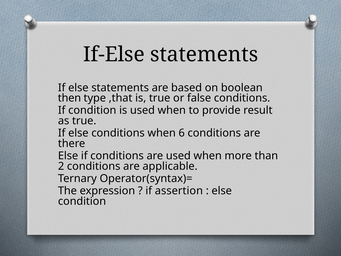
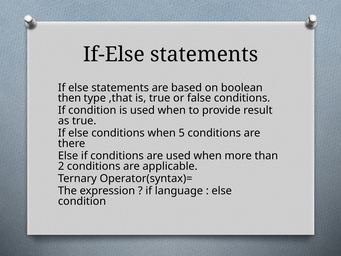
6: 6 -> 5 (182, 133)
assertion: assertion -> language (179, 191)
